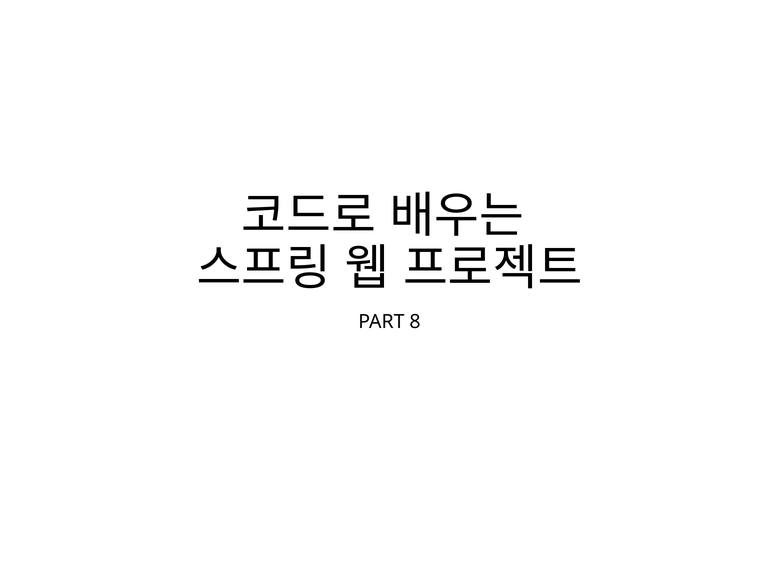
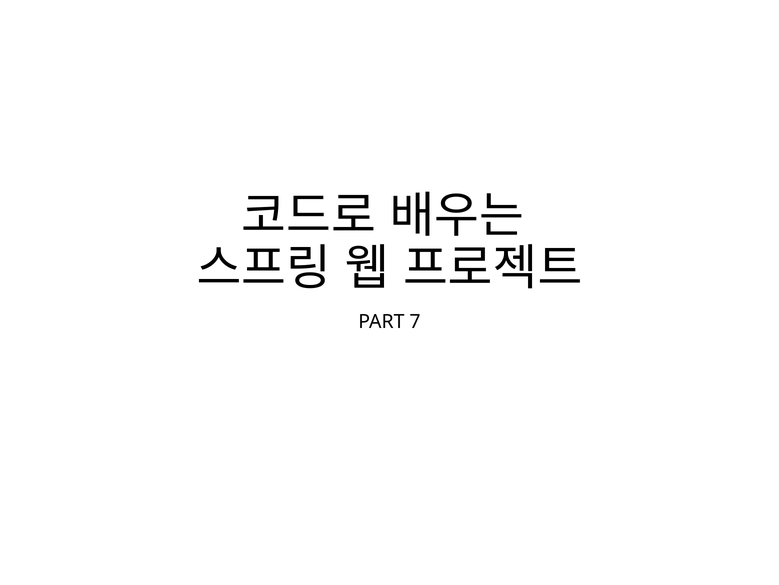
8: 8 -> 7 (415, 321)
